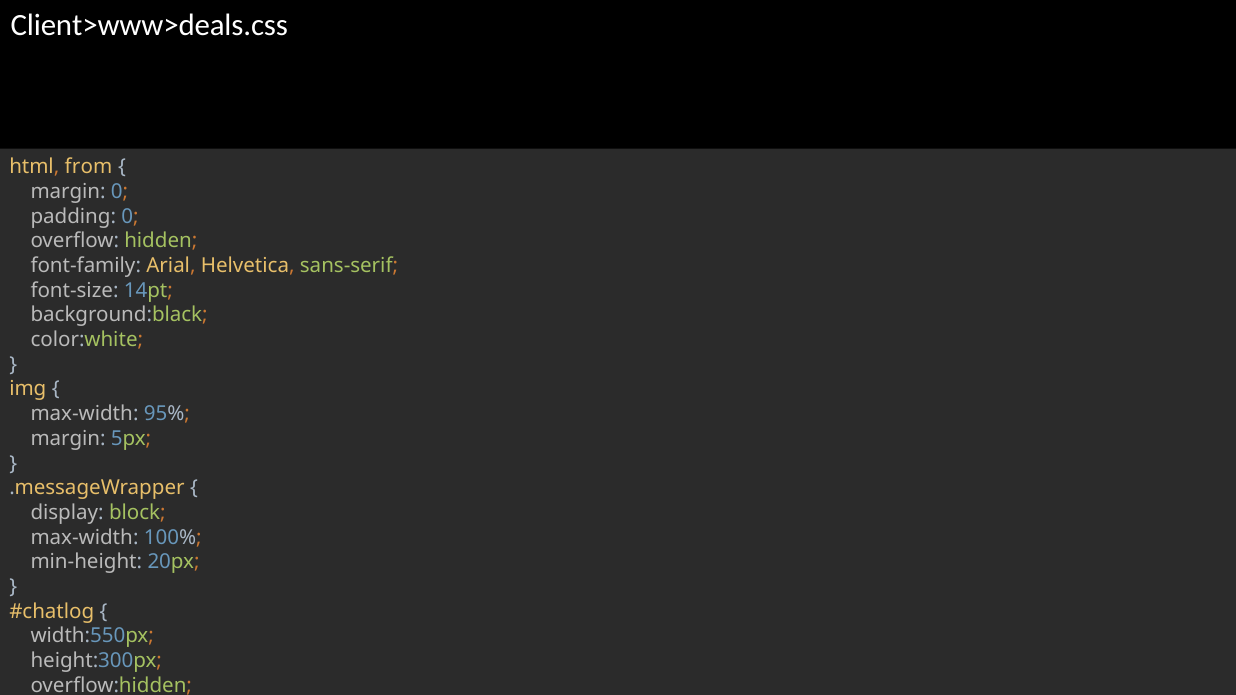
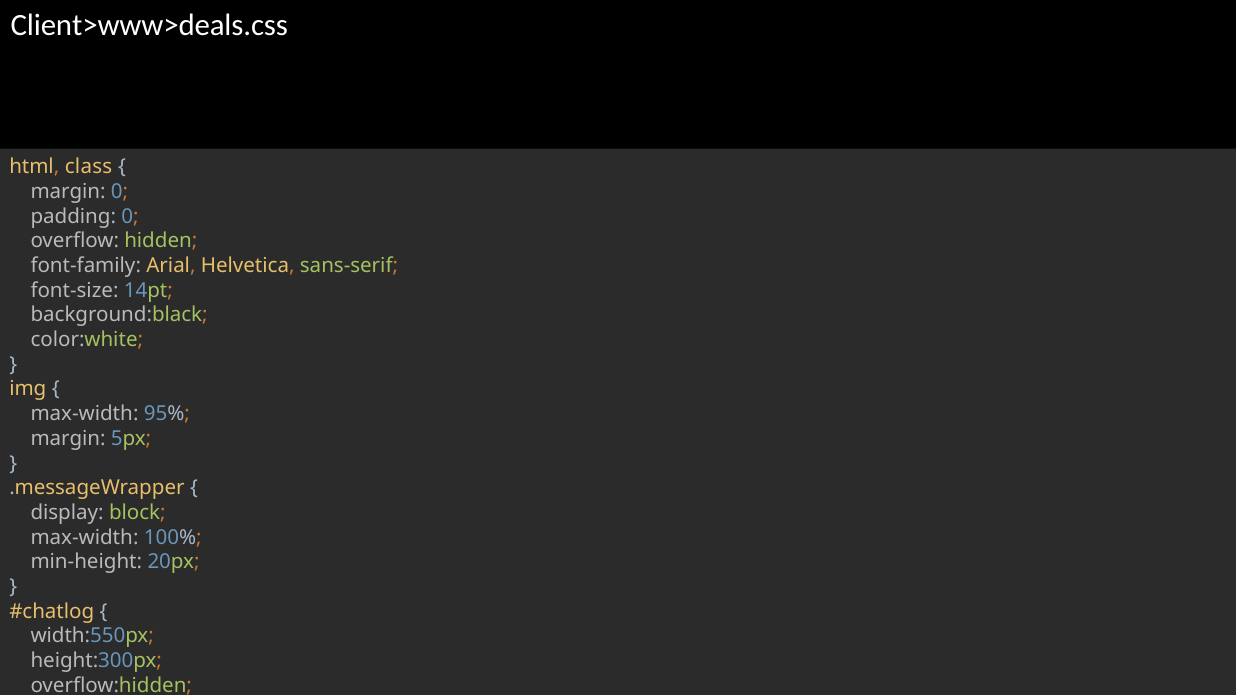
from: from -> class (89, 167)
